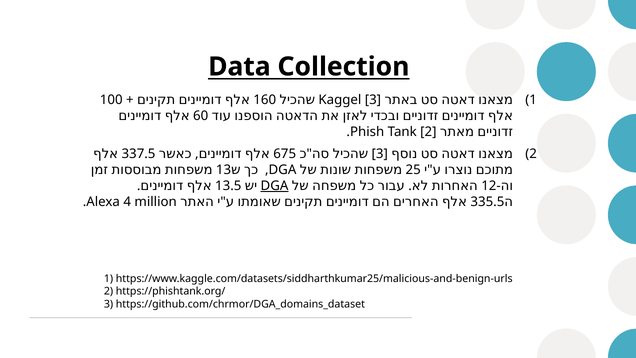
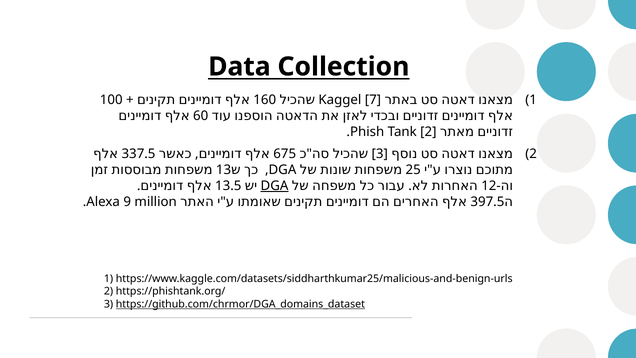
Kaggel 3: 3 -> 7 (373, 100)
4: 4 -> 9 (127, 201)
335.5: 335.5 -> 397.5 (487, 201)
https://github.com/chrmor/DGA_domains_dataset underline: none -> present (240, 304)
